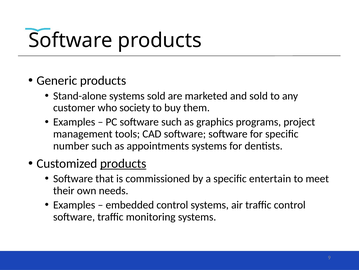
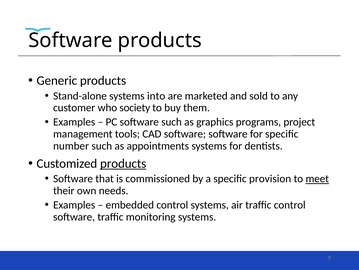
systems sold: sold -> into (156, 96)
entertain: entertain -> provision (270, 178)
meet underline: none -> present (317, 178)
